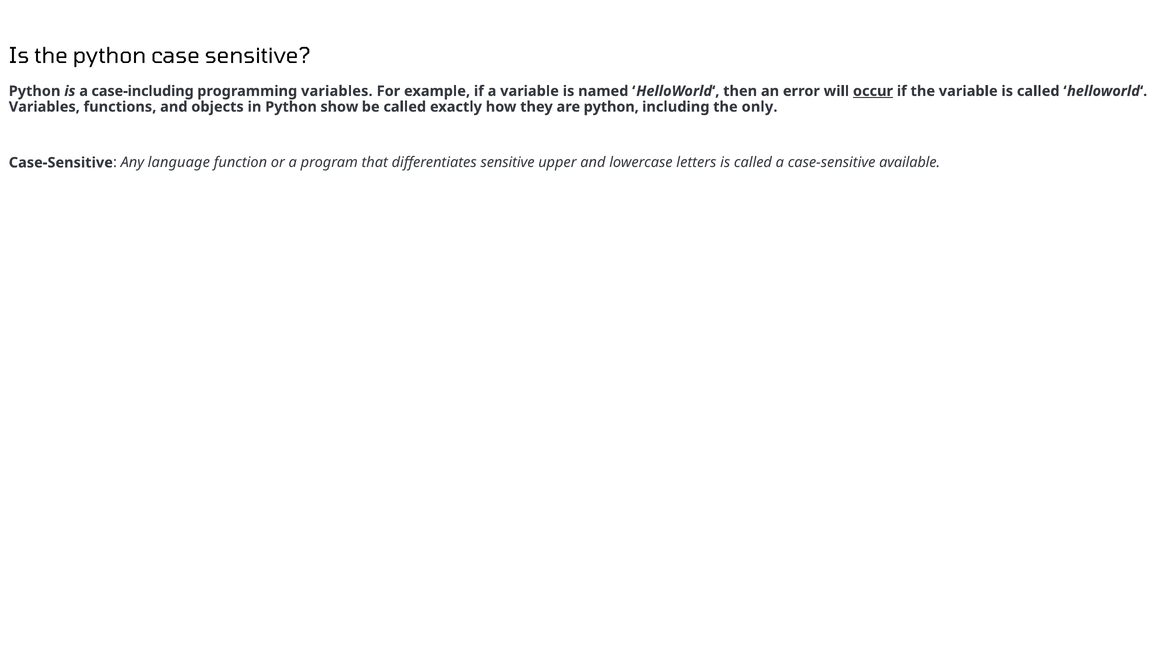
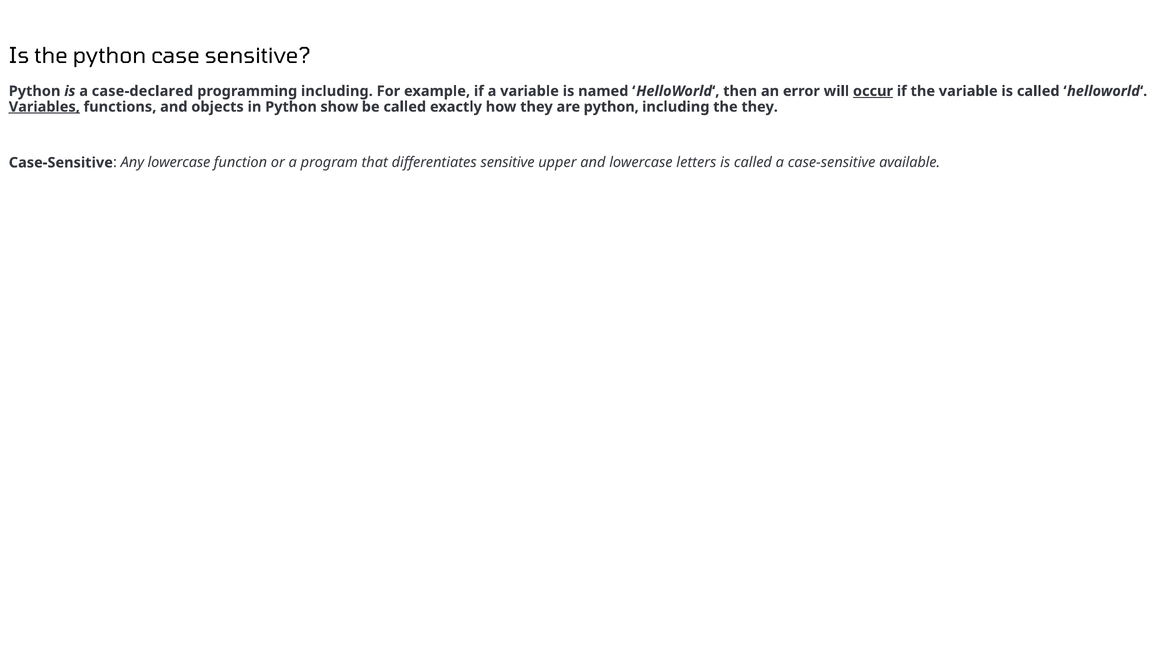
case-including: case-including -> case-declared (142, 91)
programming variables: variables -> including (337, 91)
Variables underline: none -> present (44, 107)
the only: only -> they (760, 107)
Any language: language -> lowercase (179, 163)
